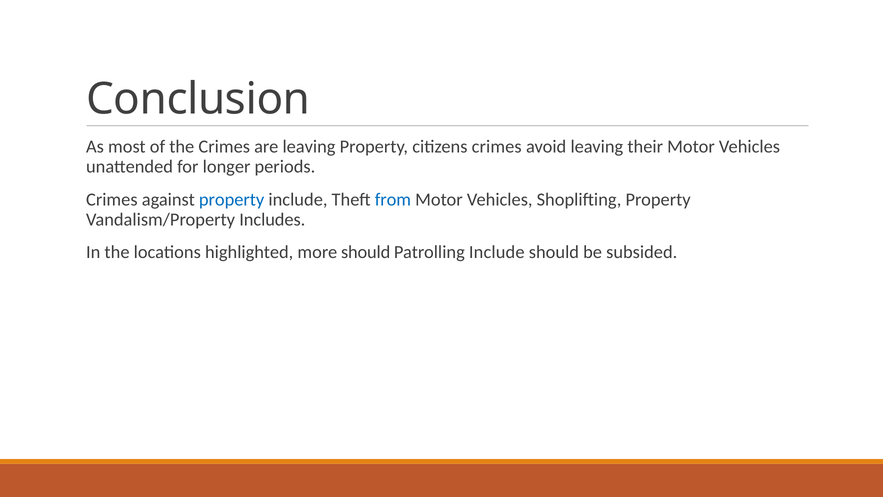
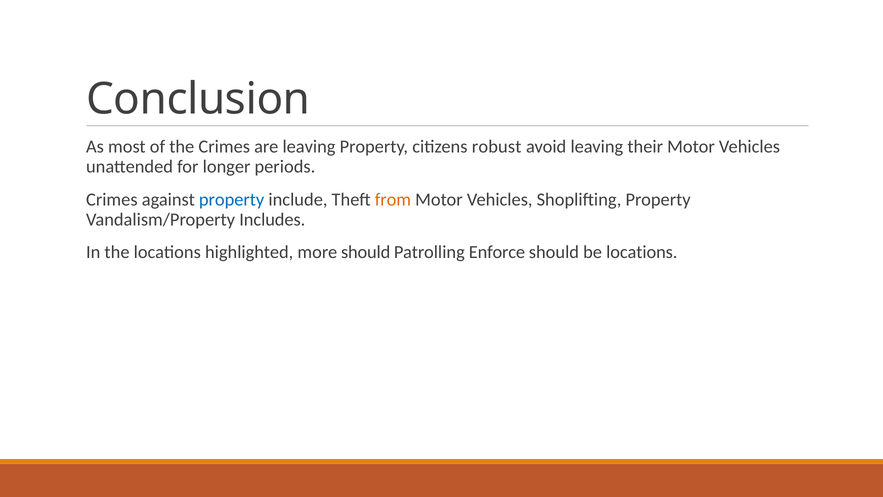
citizens crimes: crimes -> robust (497, 147)
from colour: blue -> orange (393, 199)
Patrolling Include: Include -> Enforce (497, 252)
be subsided: subsided -> locations (642, 252)
